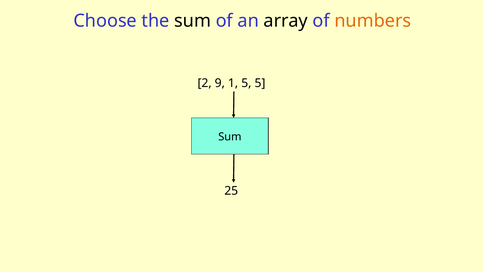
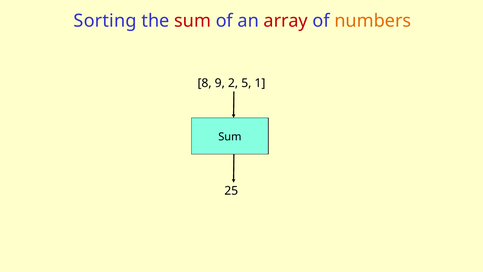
Choose: Choose -> Sorting (105, 21)
sum colour: black -> red (193, 21)
array colour: black -> red (286, 21)
2: 2 -> 8 (205, 83)
1: 1 -> 2 (233, 83)
5 5: 5 -> 1 (260, 83)
